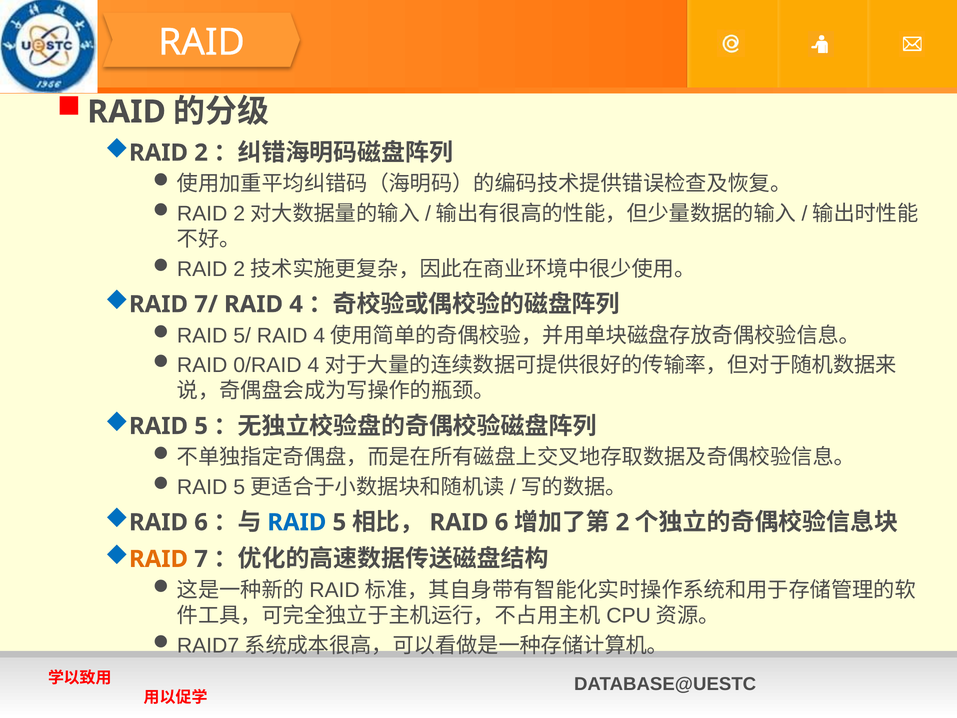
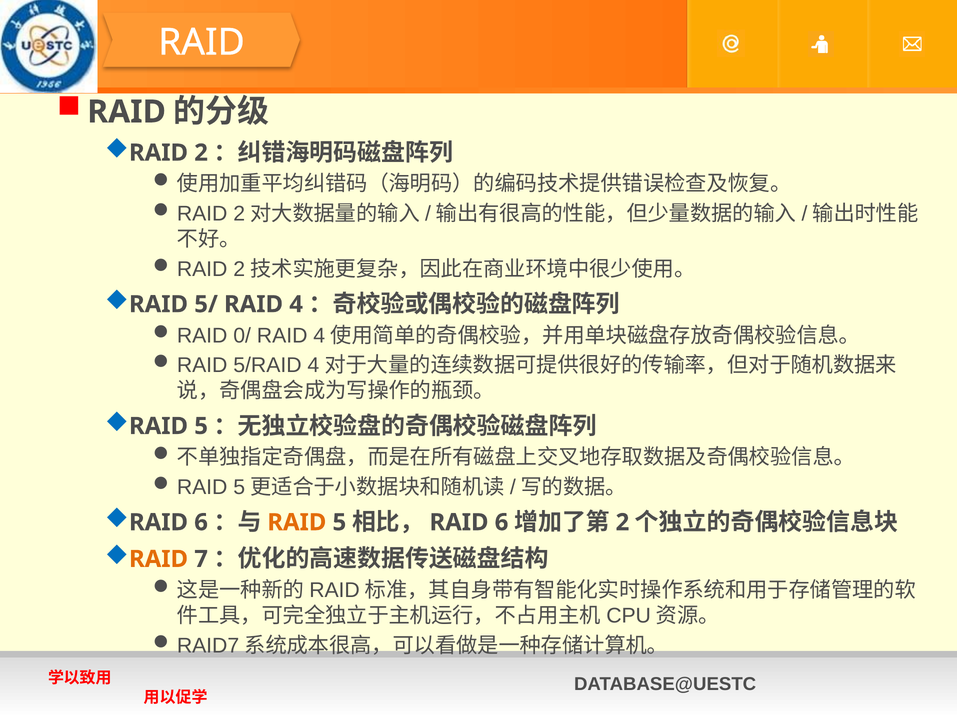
7/: 7/ -> 5/ (206, 304)
5/: 5/ -> 0/ (242, 335)
0/RAID: 0/RAID -> 5/RAID (267, 365)
RAID colour: blue -> orange (297, 522)
